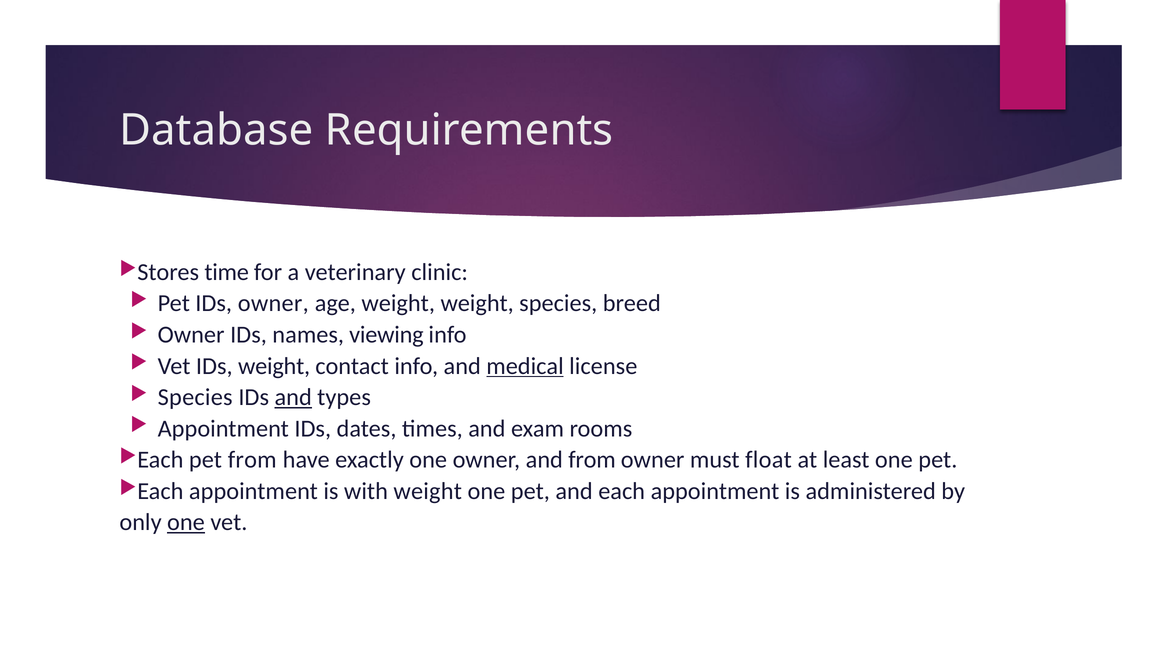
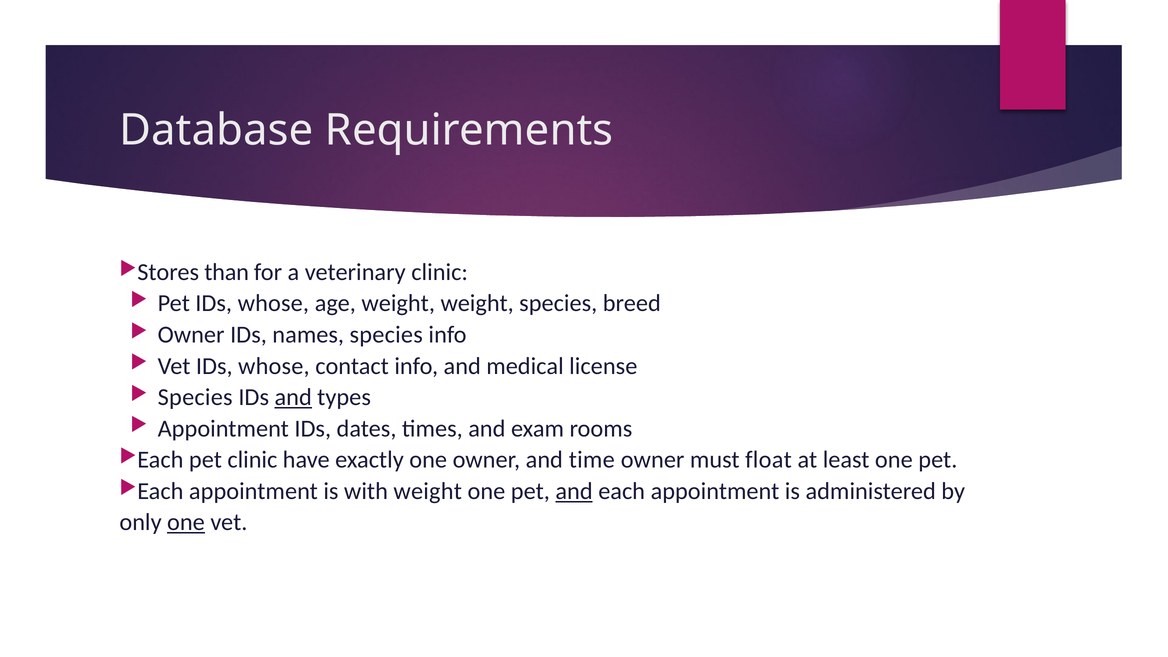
time: time -> than (227, 272)
Pet IDs owner: owner -> whose (273, 303)
names viewing: viewing -> species (386, 335)
Vet IDs weight: weight -> whose (274, 366)
medical underline: present -> none (525, 366)
pet from: from -> clinic (252, 460)
and from: from -> time (592, 460)
and underline: none -> present (574, 491)
